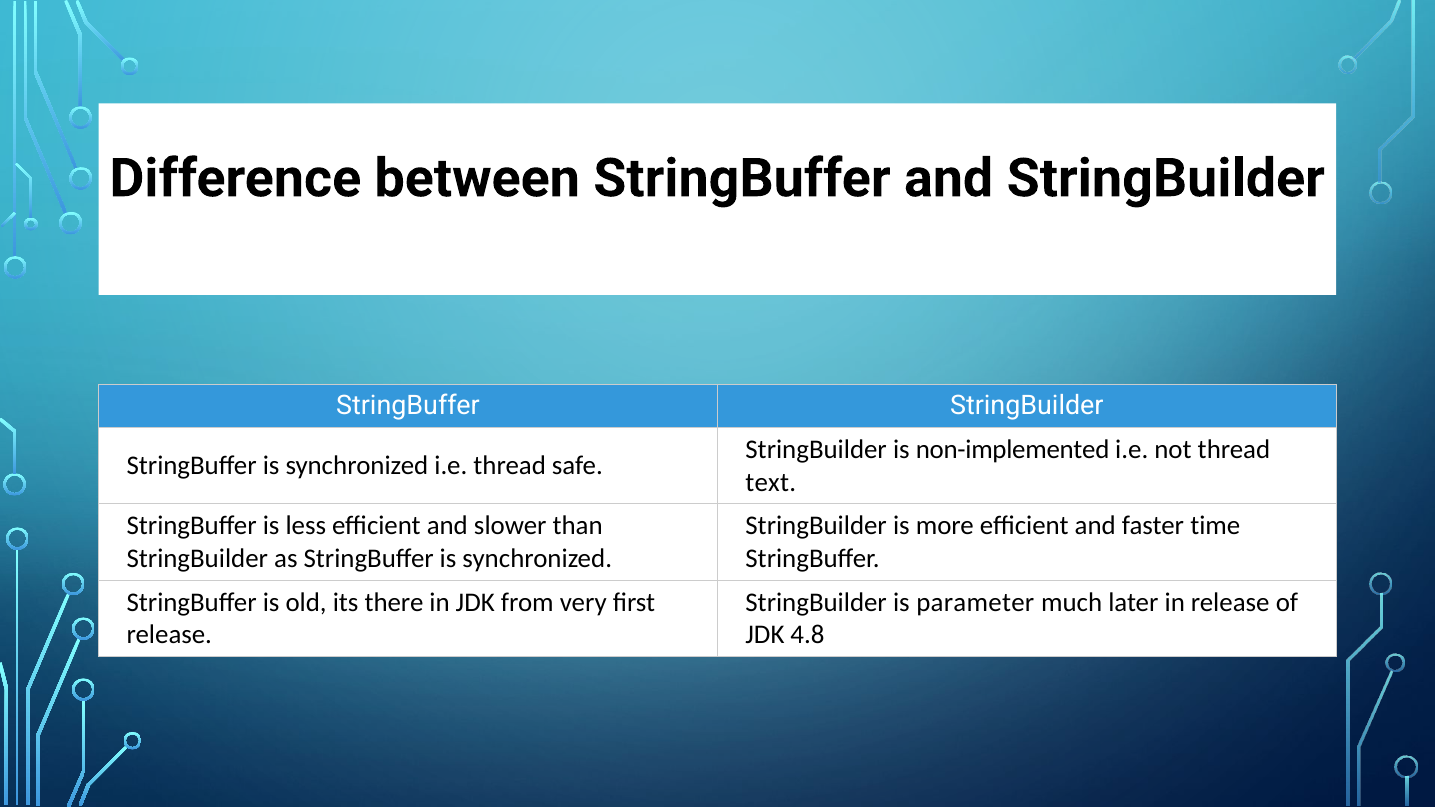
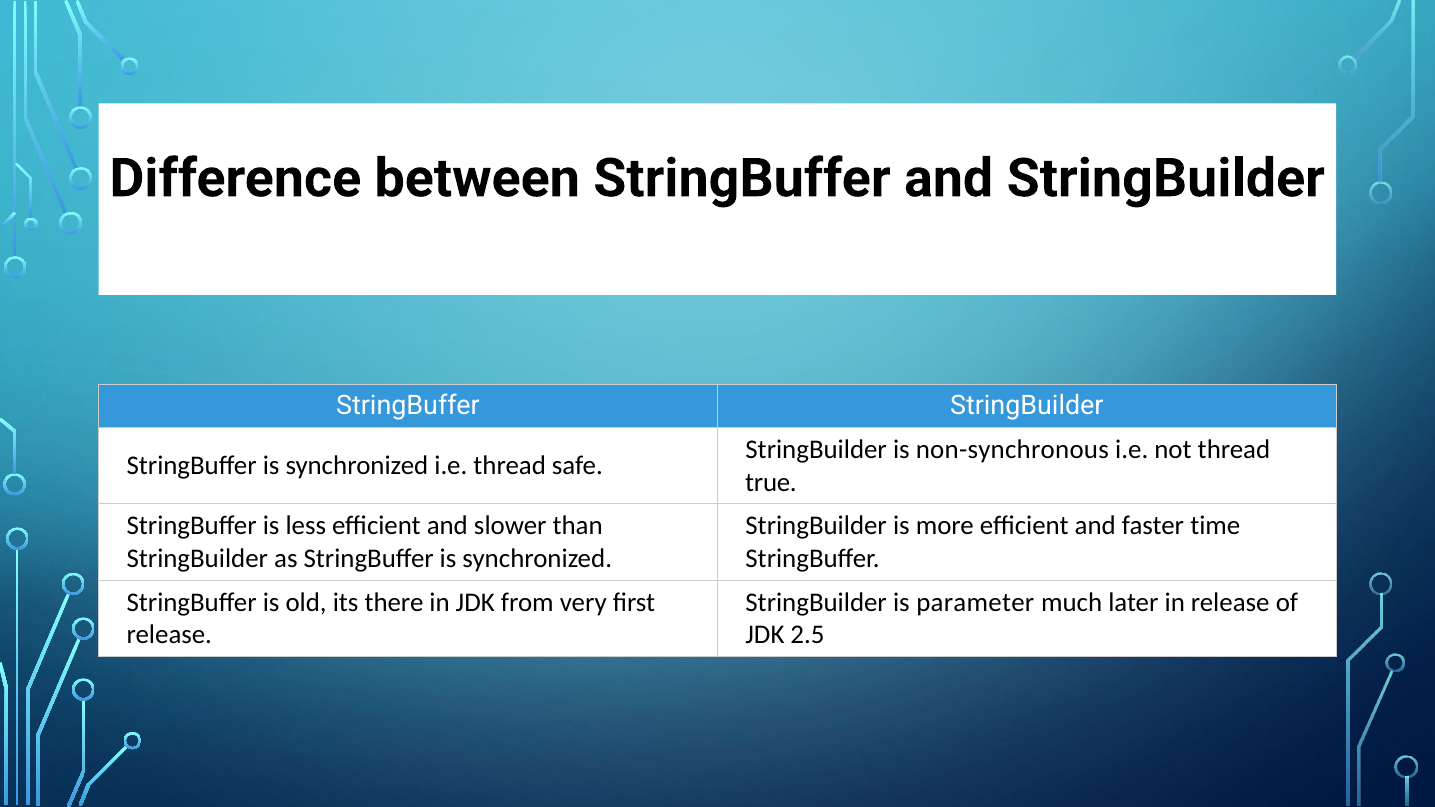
non-implemented: non-implemented -> non-synchronous (1012, 449)
text: text -> true (771, 482)
4.8: 4.8 -> 2.5 (807, 635)
